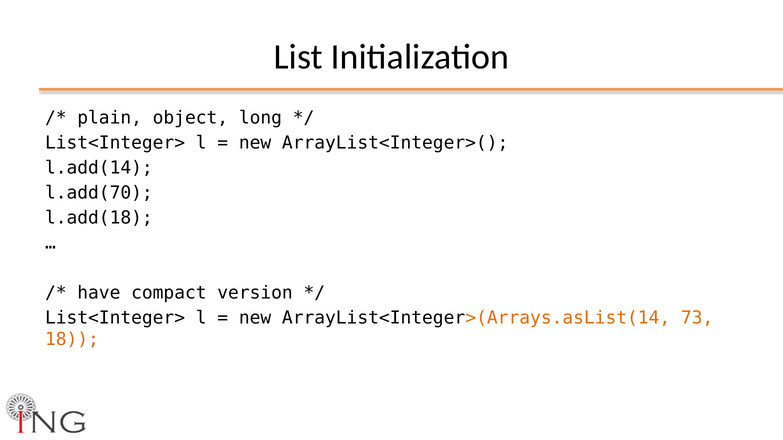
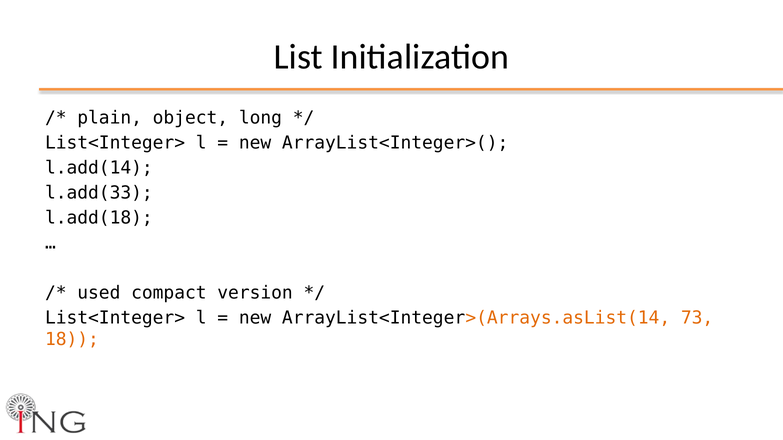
l.add(70: l.add(70 -> l.add(33 (99, 193)
have: have -> used (99, 293)
